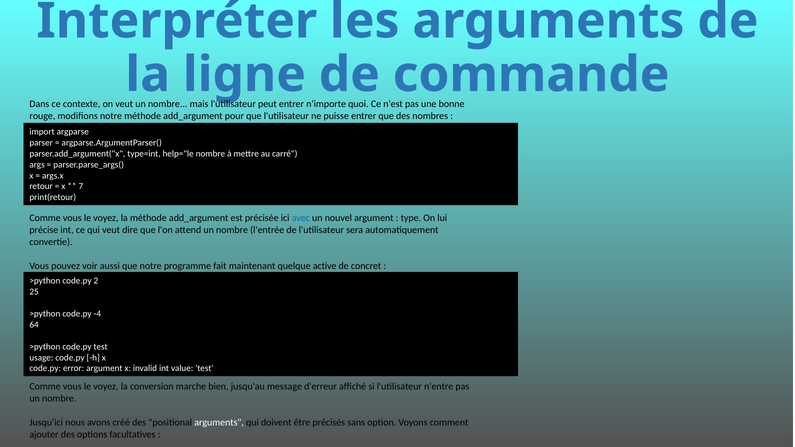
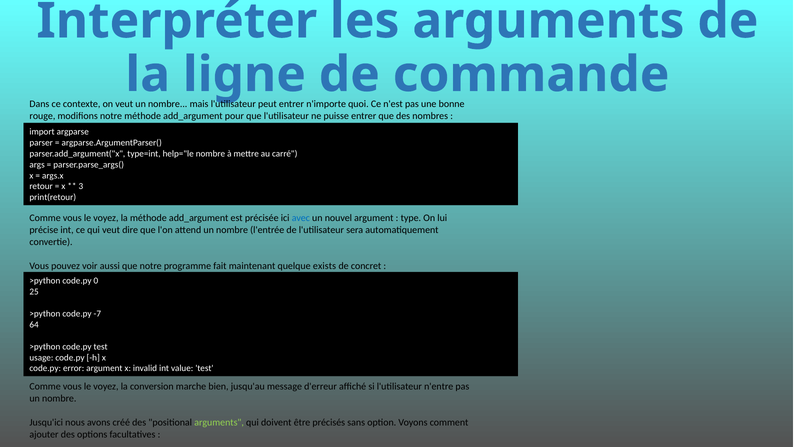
7: 7 -> 3 (81, 187)
active: active -> exists (325, 266)
2: 2 -> 0 (96, 281)
-4: -4 -> -7 (97, 314)
arguments colour: white -> light green (219, 423)
